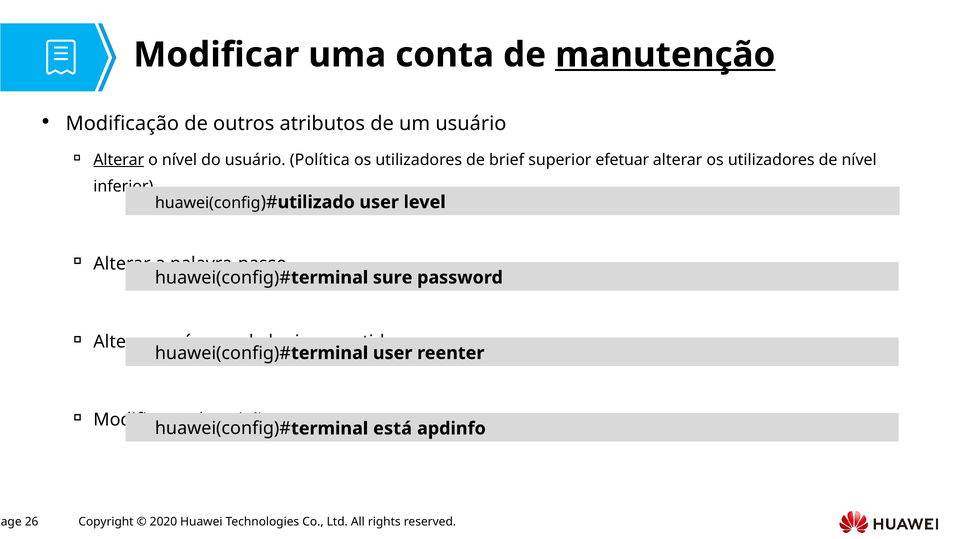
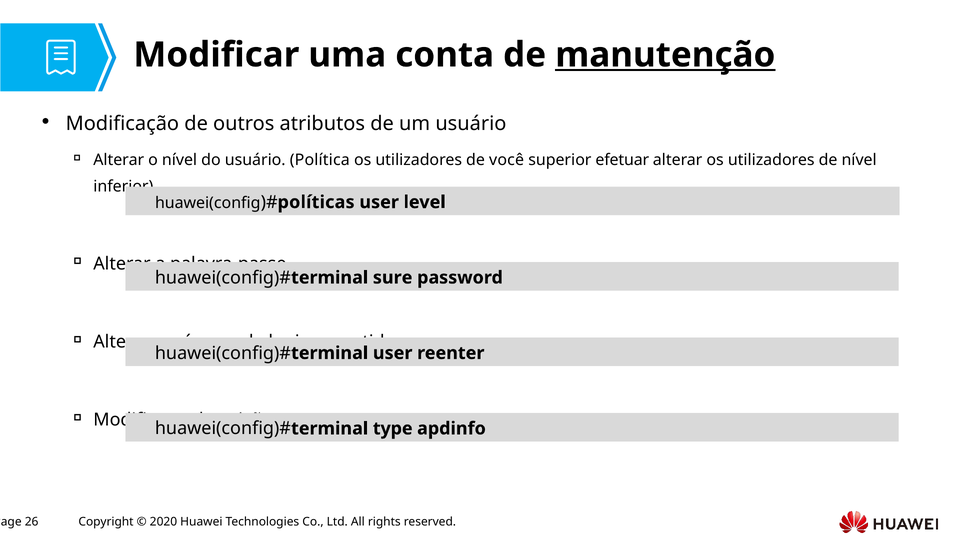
Alterar underline: present -> none (119, 160)
brief: brief -> você (507, 160)
utilizado: utilizado -> políticas (316, 202)
está: está -> type (393, 429)
